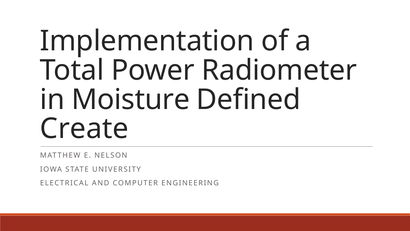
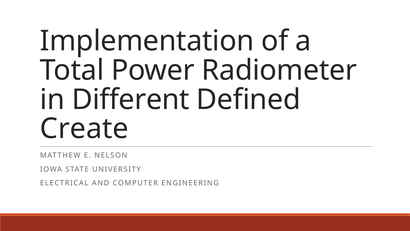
Moisture: Moisture -> Different (131, 99)
